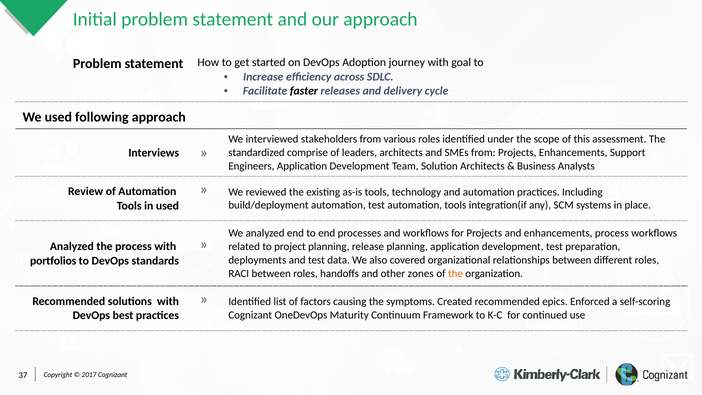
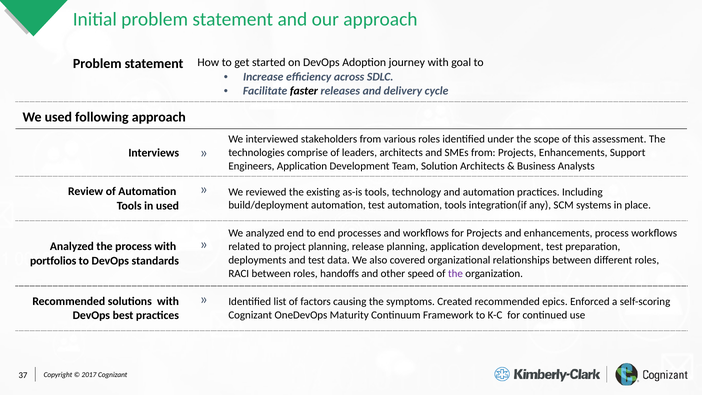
standardized: standardized -> technologies (256, 153)
zones: zones -> speed (421, 274)
the colour: orange -> purple (455, 274)
